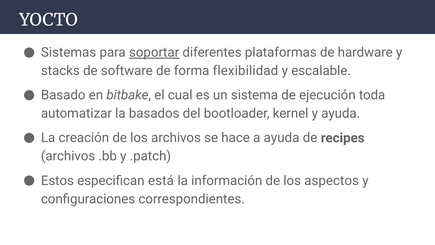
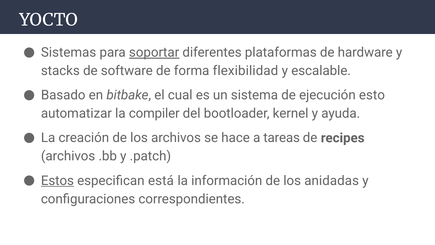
toda: toda -> esto (372, 95)
basados: basados -> compiler (154, 113)
a ayuda: ayuda -> tareas (282, 138)
Estos underline: none -> present (57, 180)
aspectos: aspectos -> anidadas (332, 180)
